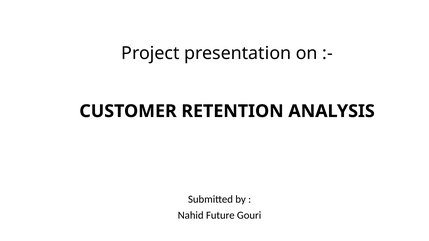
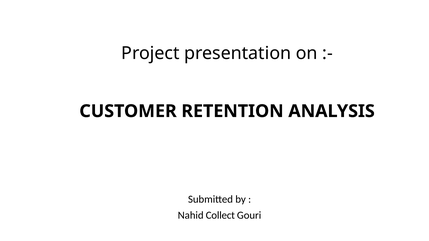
Future: Future -> Collect (220, 216)
